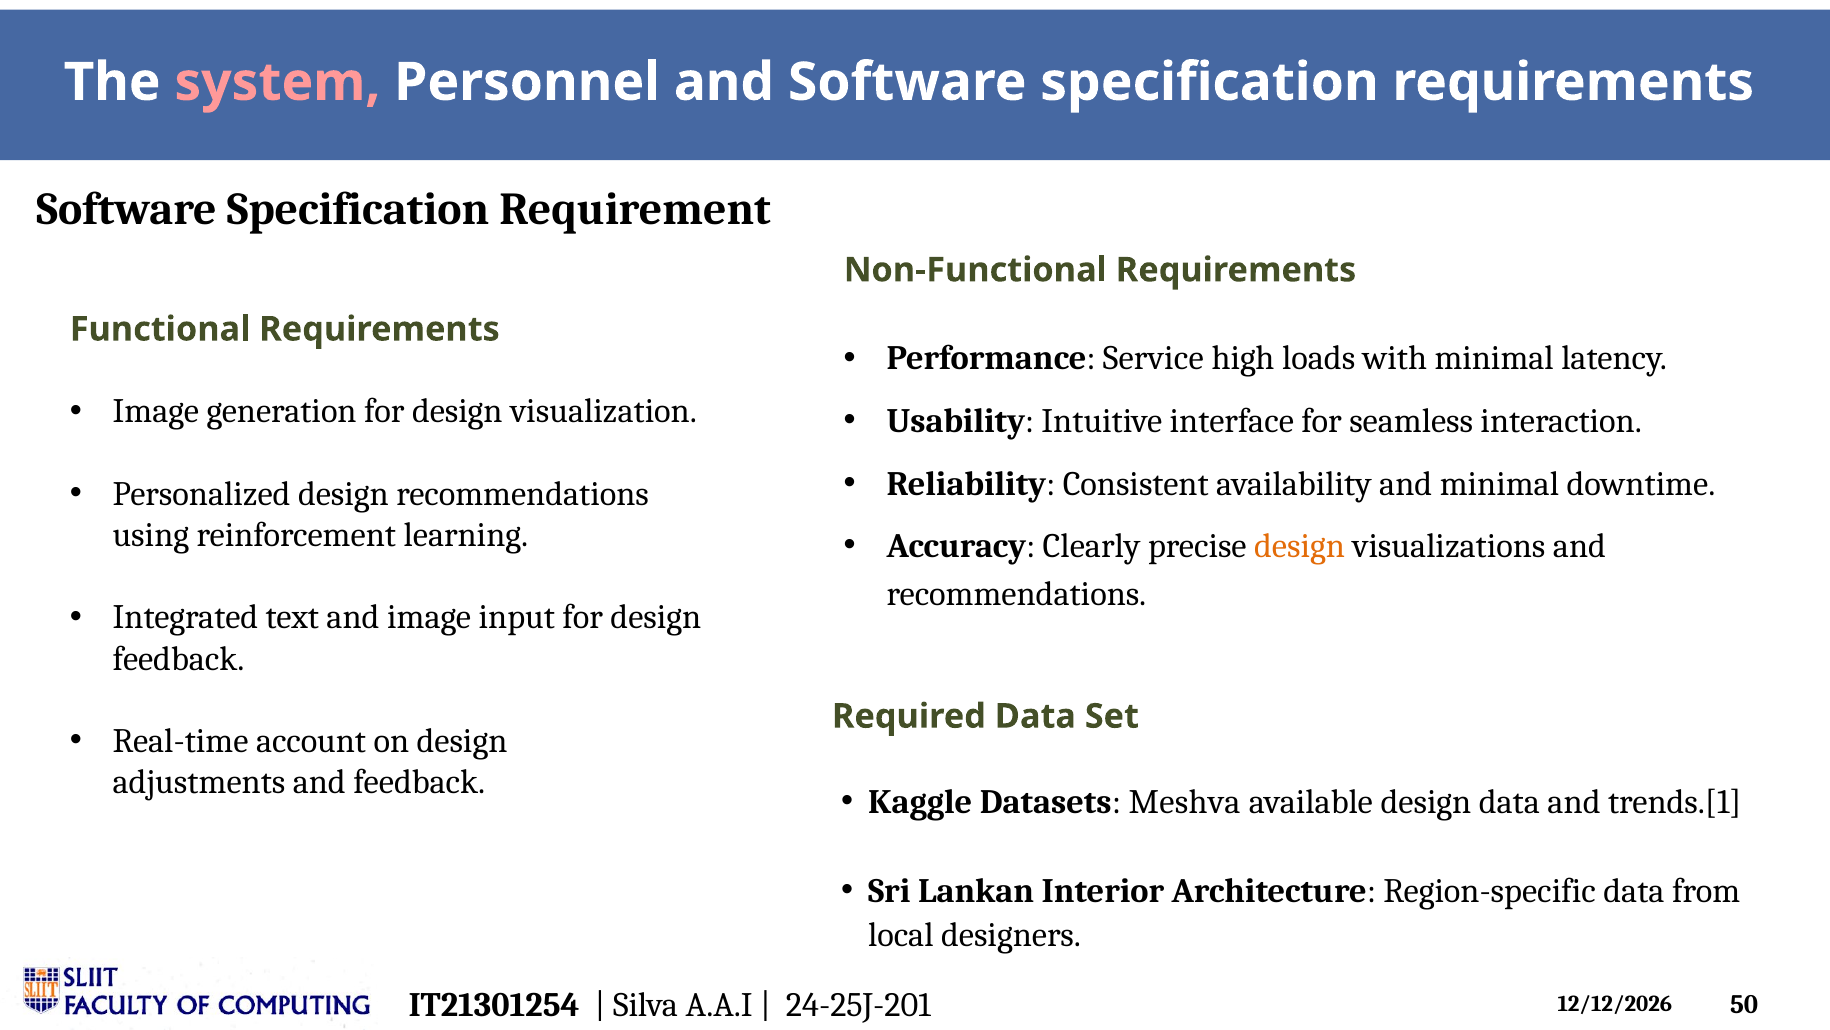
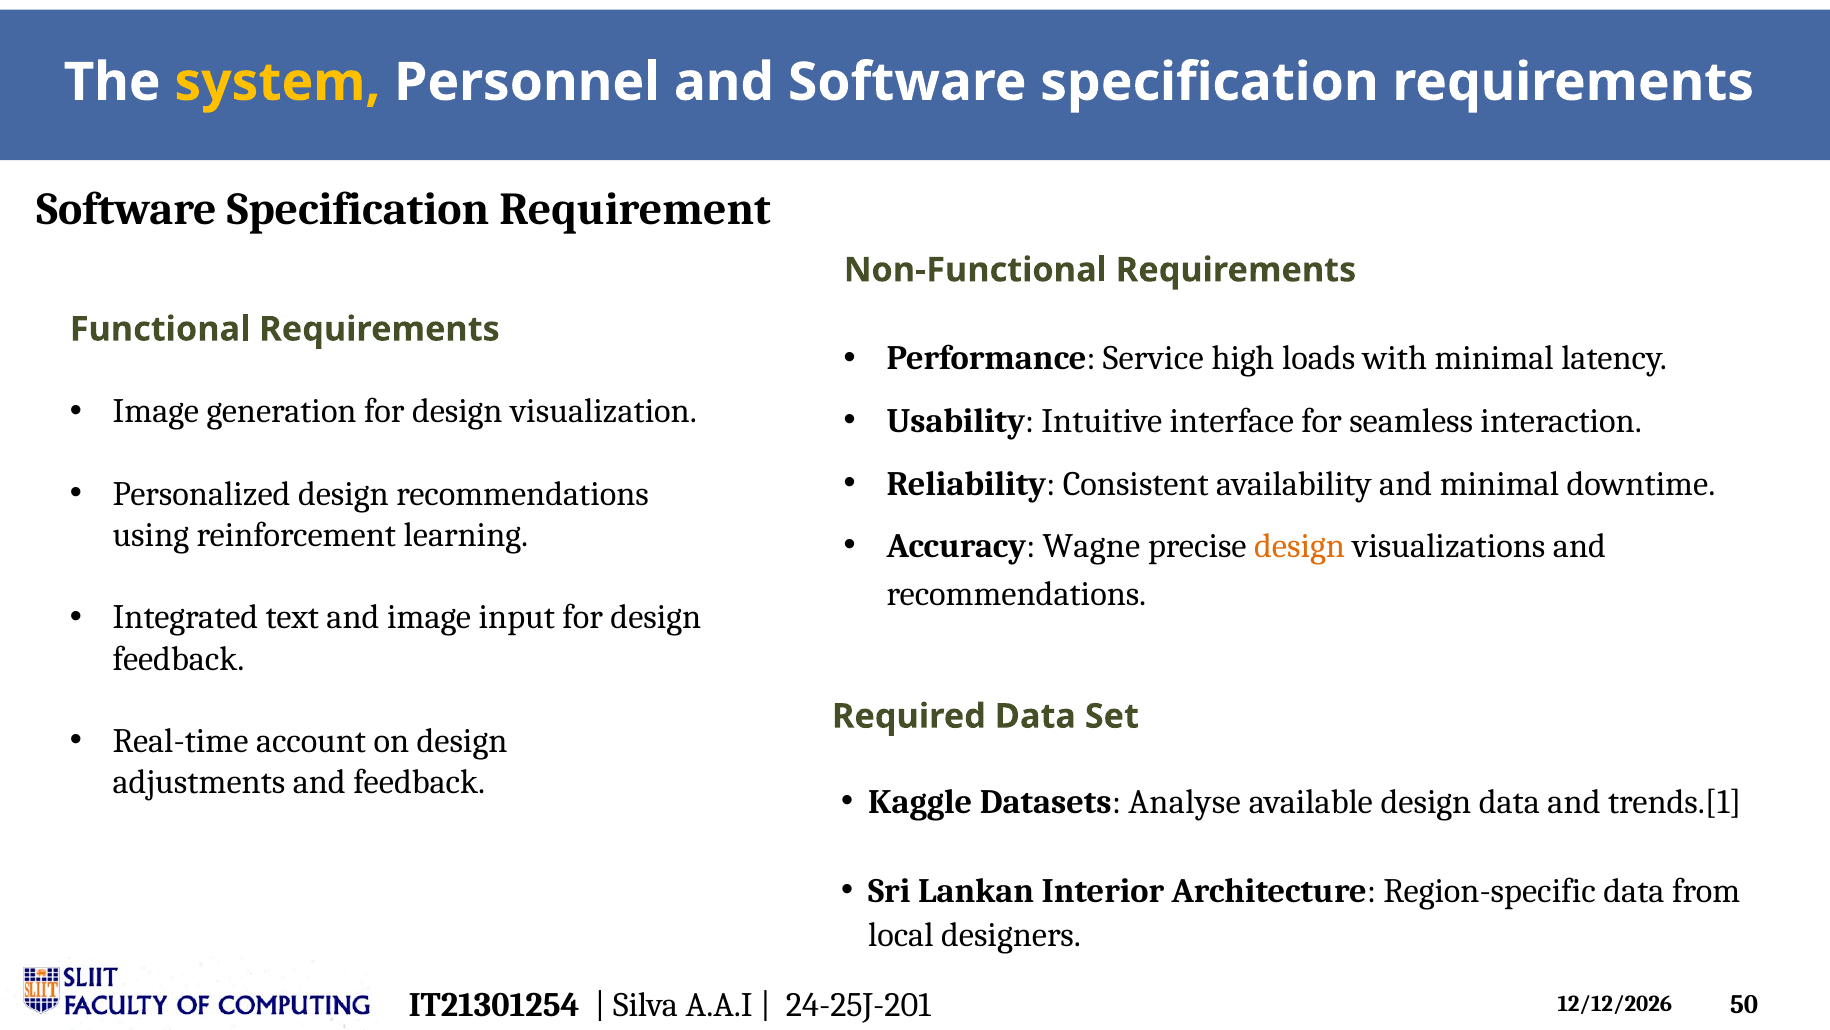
system colour: pink -> yellow (277, 82)
Clearly: Clearly -> Wagne (1091, 546)
Meshva: Meshva -> Analyse (1185, 802)
